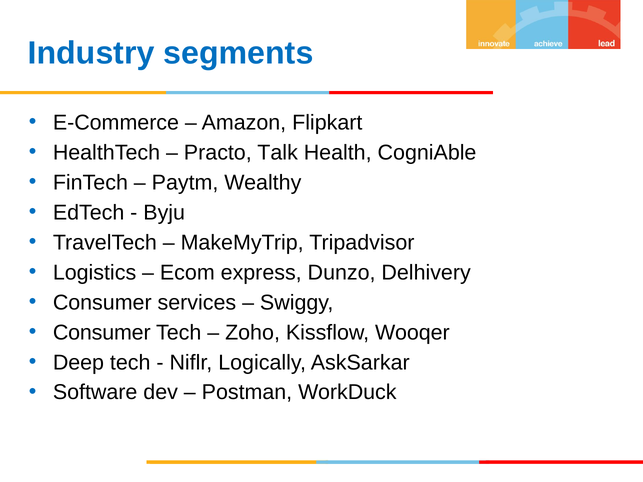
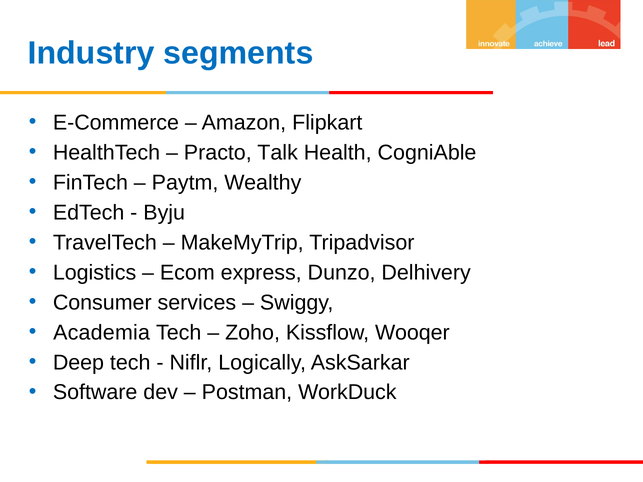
Consumer: Consumer -> Academia (102, 333)
